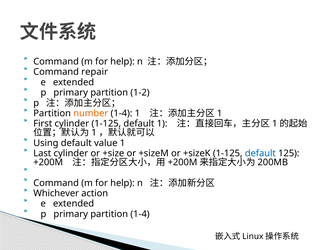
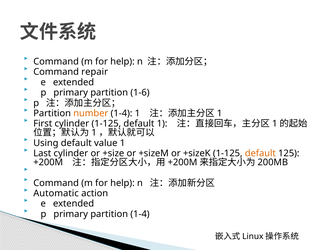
1-2: 1-2 -> 1-6 (140, 93)
default colour: blue -> orange (260, 154)
Whichever: Whichever -> Automatic (56, 194)
